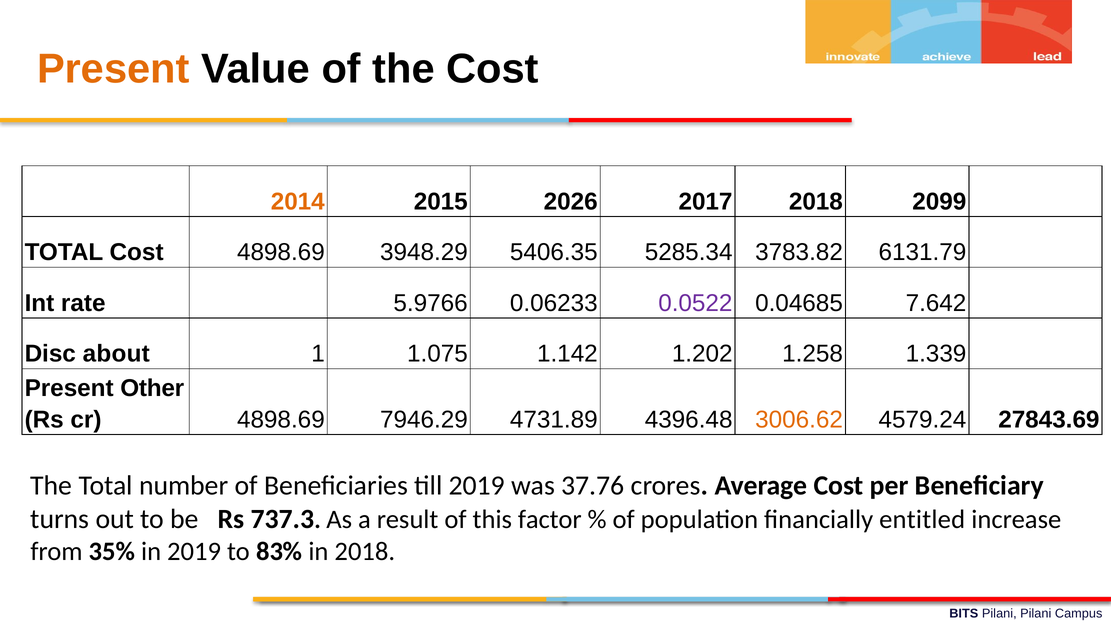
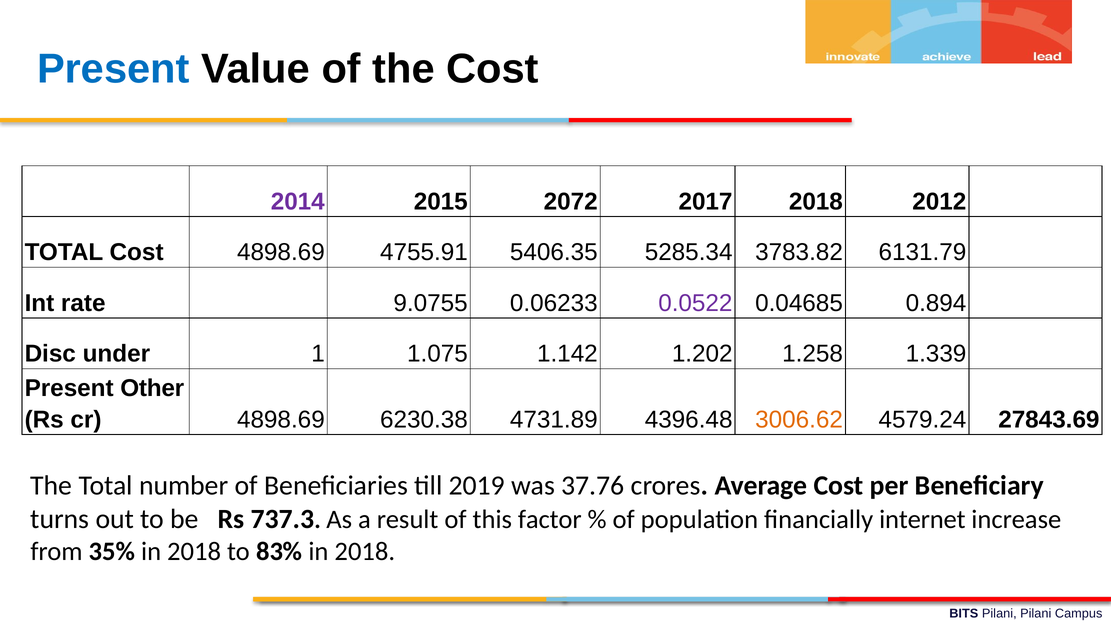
Present colour: orange -> blue (113, 69)
2014 colour: orange -> purple (298, 202)
2026: 2026 -> 2072 (571, 202)
2099: 2099 -> 2012 (939, 202)
3948.29: 3948.29 -> 4755.91 (424, 252)
5.9766: 5.9766 -> 9.0755 (431, 303)
7.642: 7.642 -> 0.894 (936, 303)
about: about -> under (116, 354)
7946.29: 7946.29 -> 6230.38 (424, 419)
entitled: entitled -> internet (922, 519)
35% in 2019: 2019 -> 2018 (194, 551)
